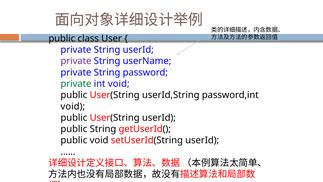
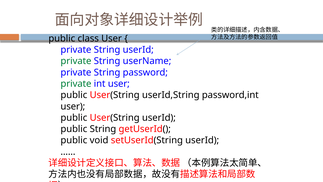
private colour: purple -> green (76, 61)
int void: void -> user (119, 84)
void: void -> user (73, 106)
